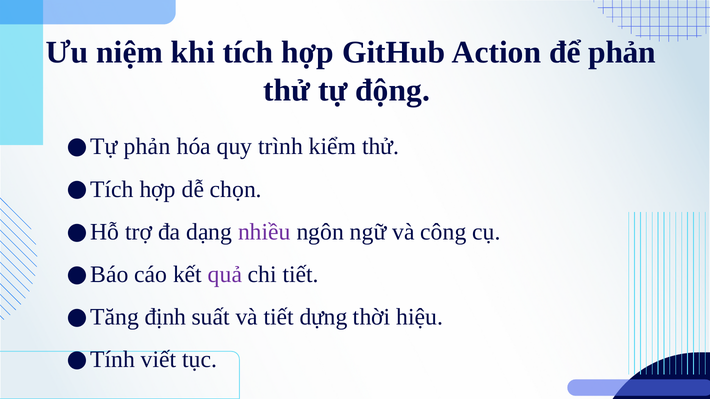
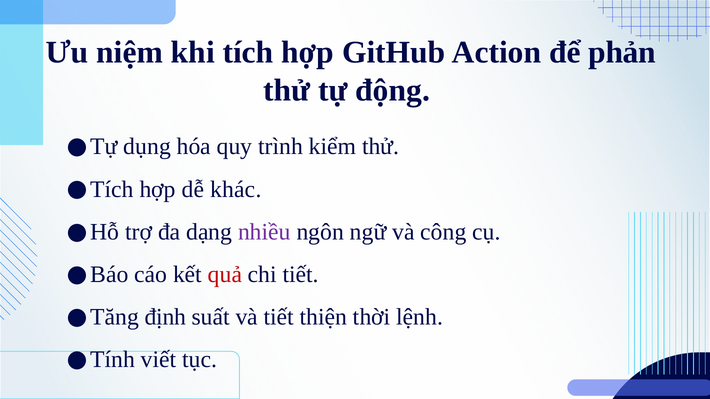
phản: phản -> dụng (147, 147)
chọn: chọn -> khác (236, 189)
quả colour: purple -> red (225, 275)
dựng: dựng -> thiện (323, 317)
hiệu: hiệu -> lệnh (420, 317)
